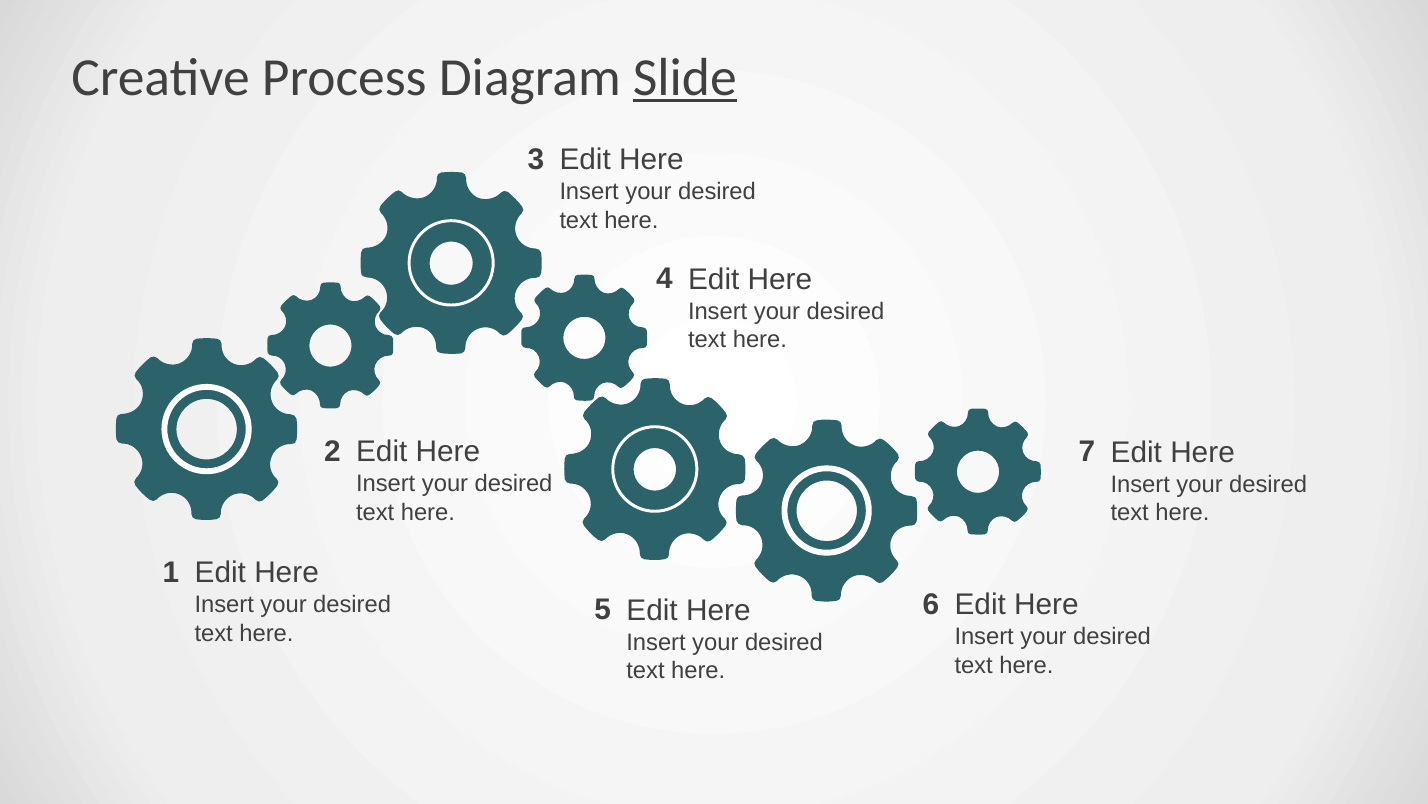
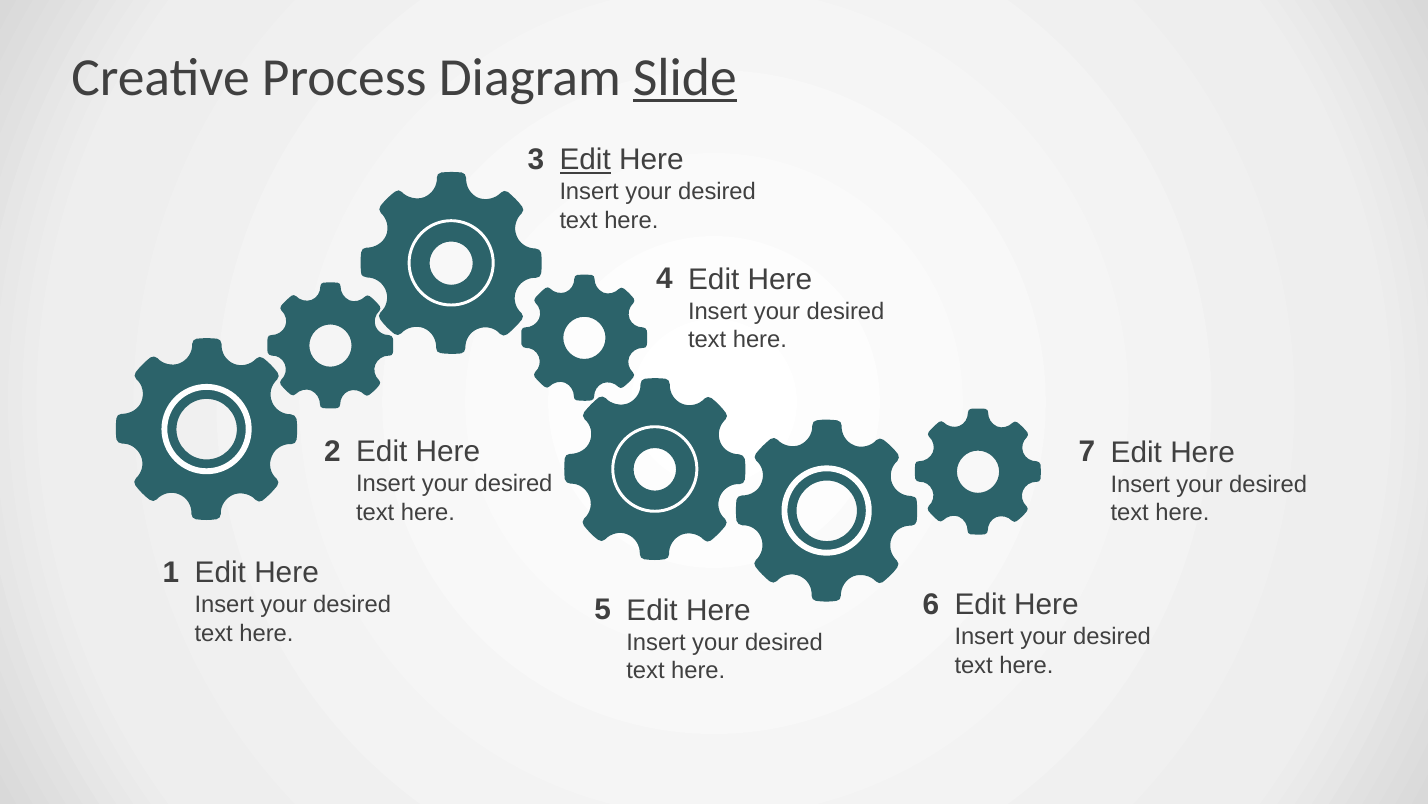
Edit underline: none -> present (585, 160)
